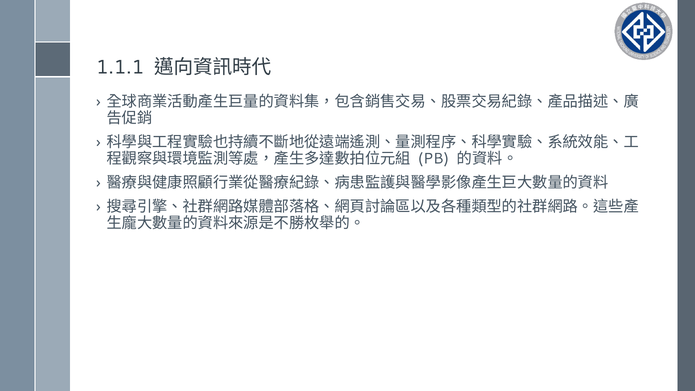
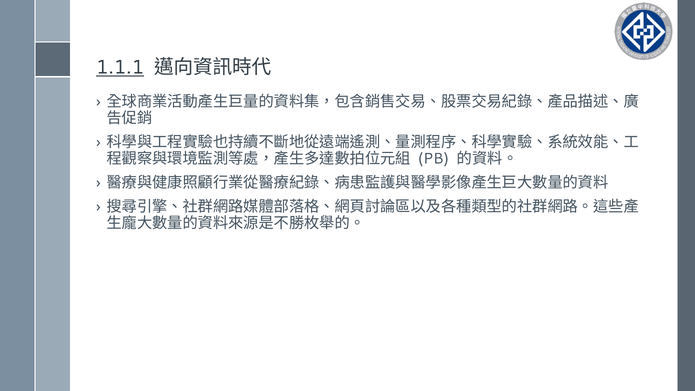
1.1.1 underline: none -> present (120, 68)
